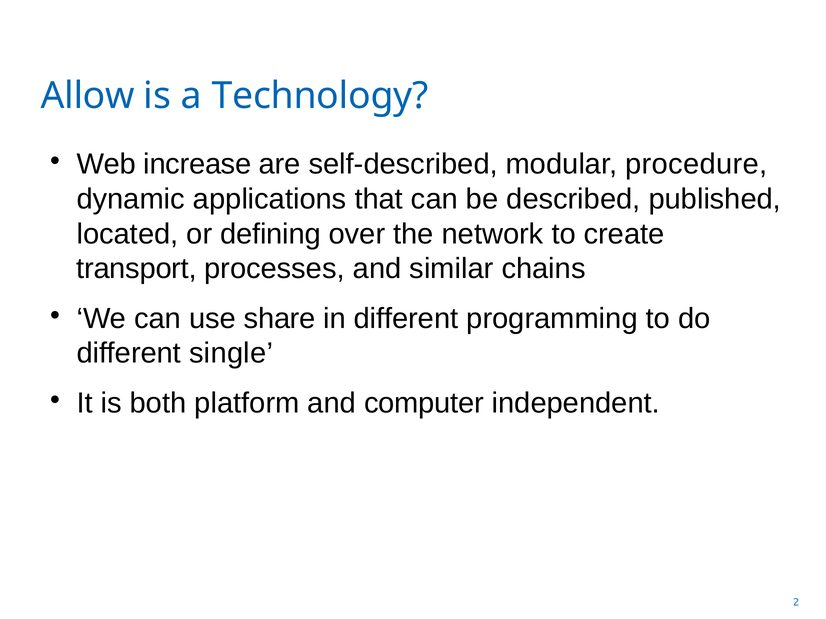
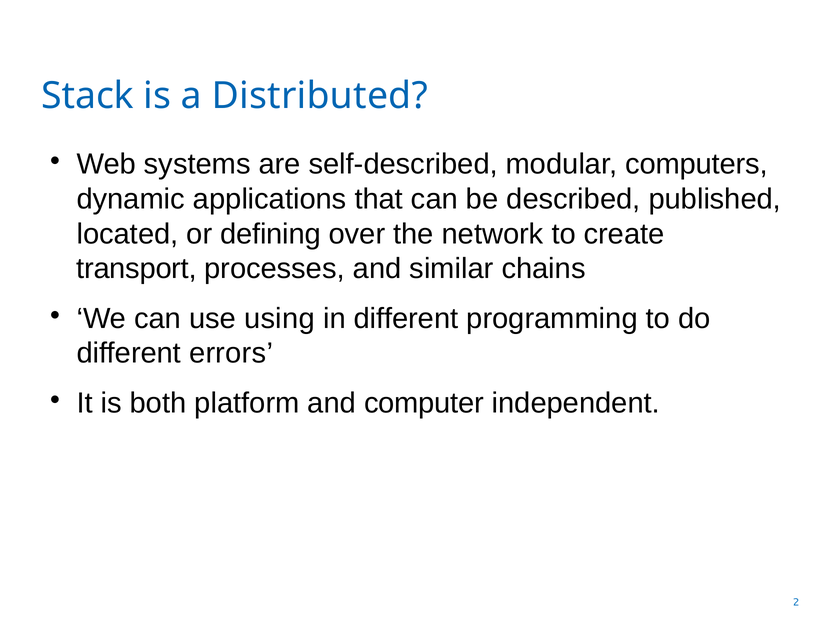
Allow: Allow -> Stack (88, 96)
Technology: Technology -> Distributed (320, 96)
increase: increase -> systems (197, 164)
procedure: procedure -> computers (696, 164)
share: share -> using (279, 319)
single: single -> errors (231, 354)
